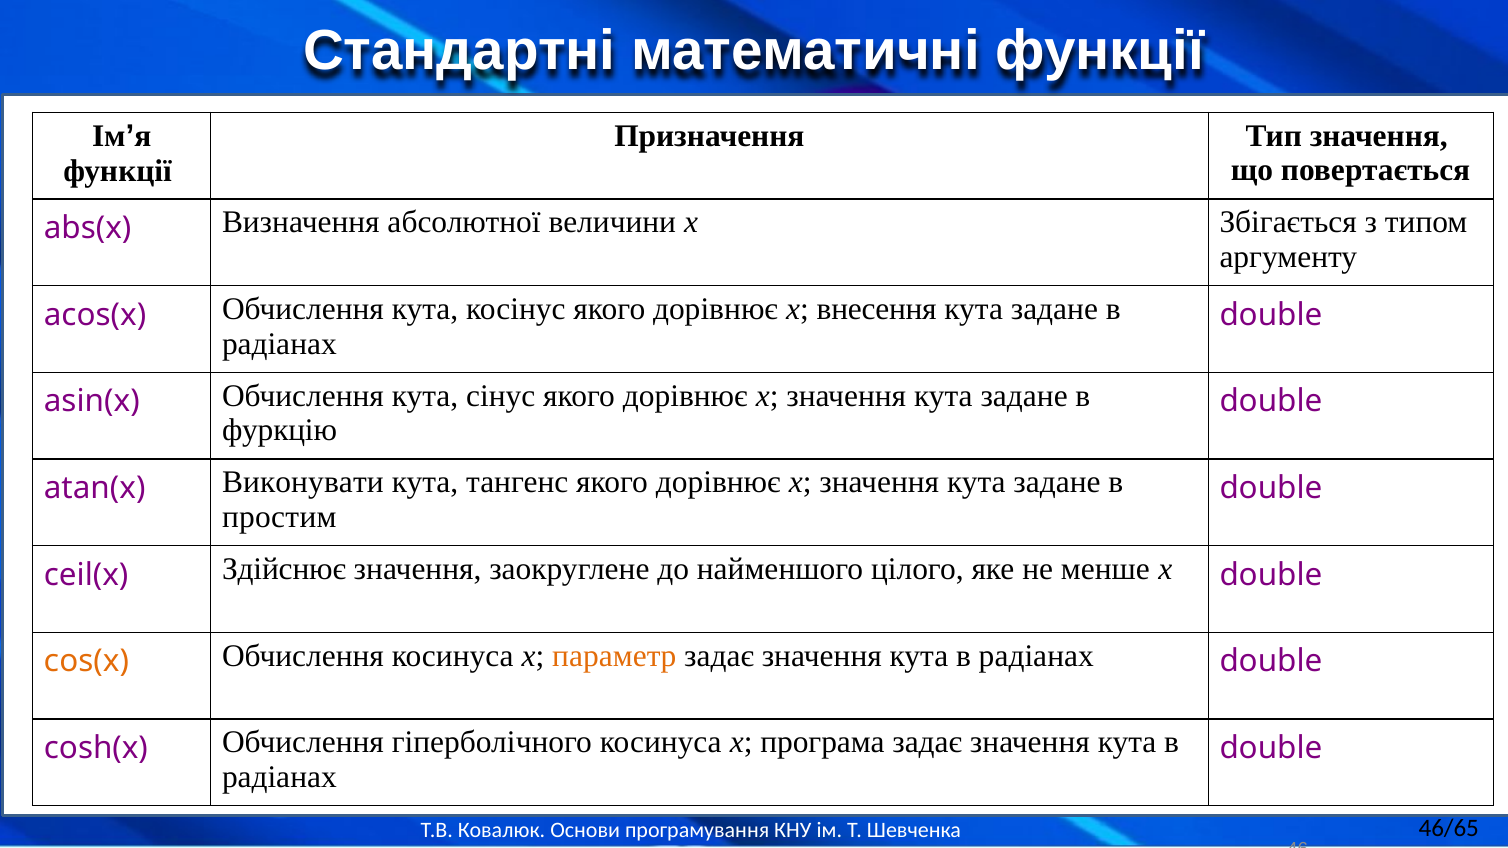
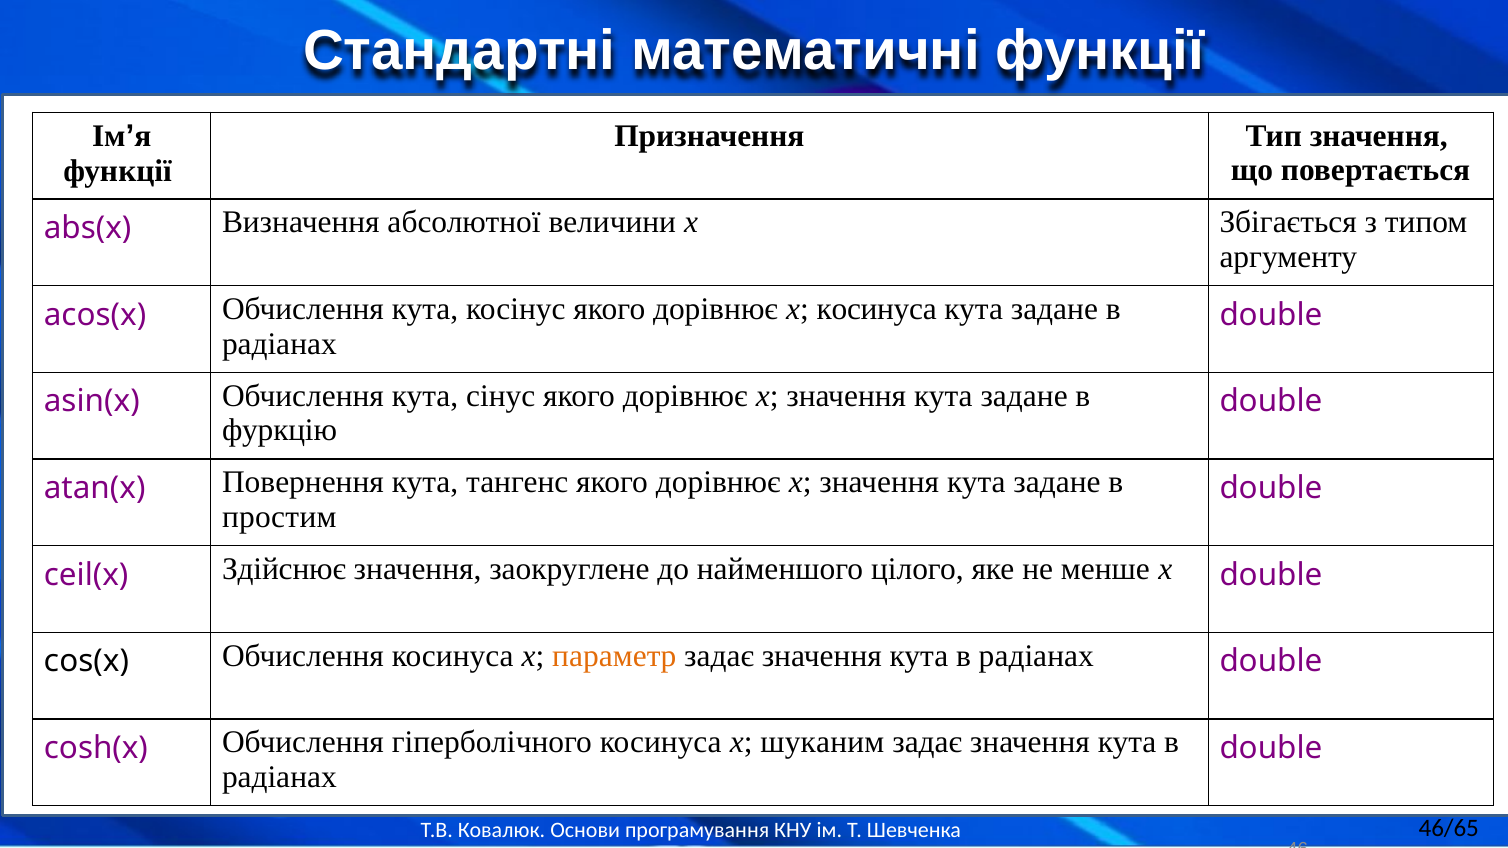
х внесення: внесення -> косинуса (877, 309)
Виконувати: Виконувати -> Повернення (303, 483)
сos(x colour: orange -> black (86, 662)
програма: програма -> шуканим (822, 743)
